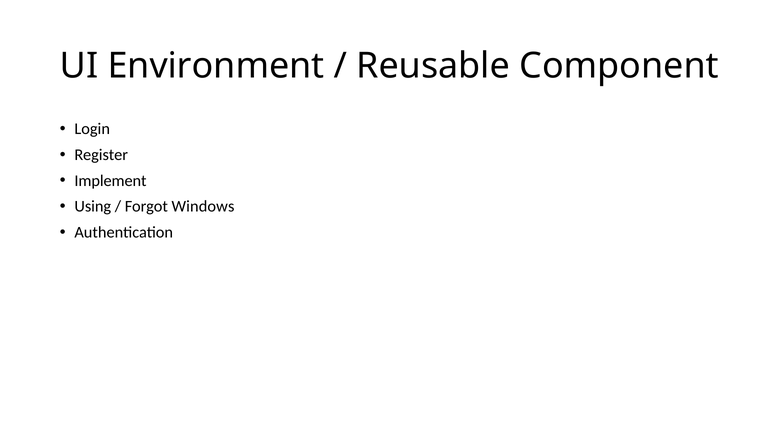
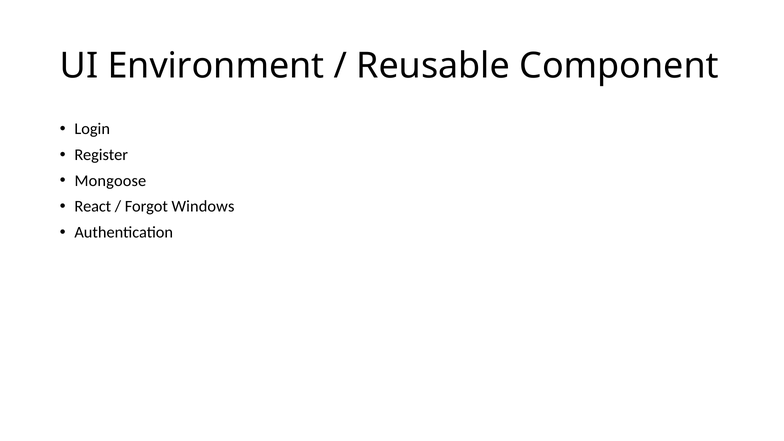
Implement: Implement -> Mongoose (110, 181)
Using: Using -> React (93, 207)
